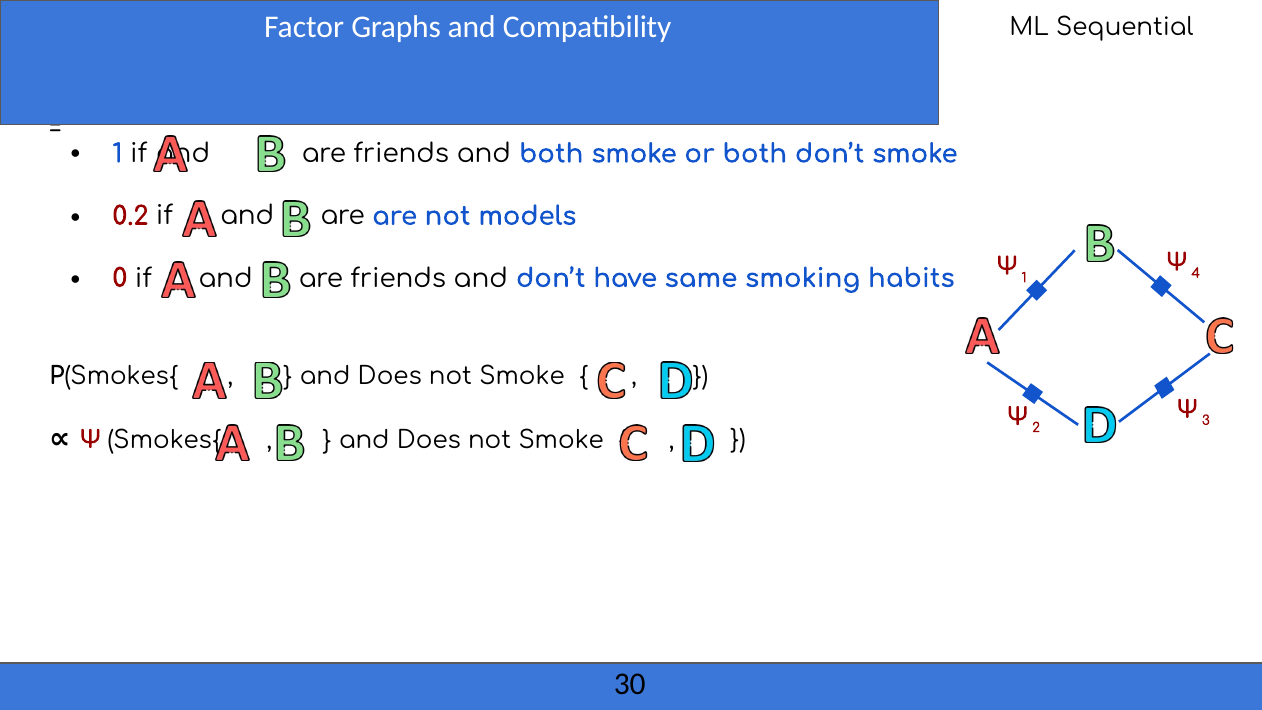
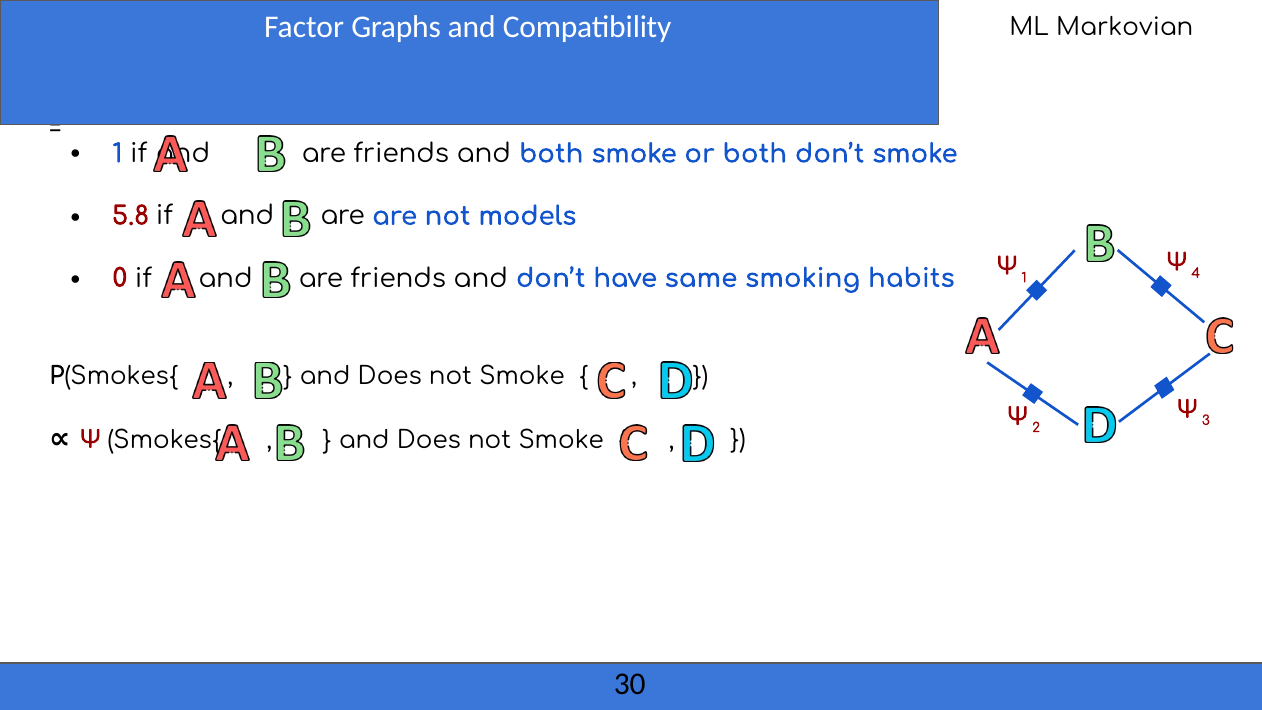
Sequential: Sequential -> Markovian (1125, 27)
0.2: 0.2 -> 5.8 (130, 216)
